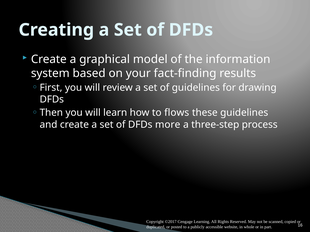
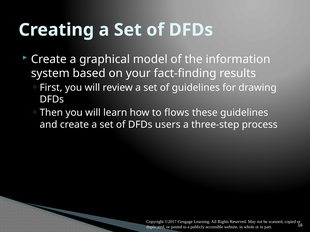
more: more -> users (168, 125)
